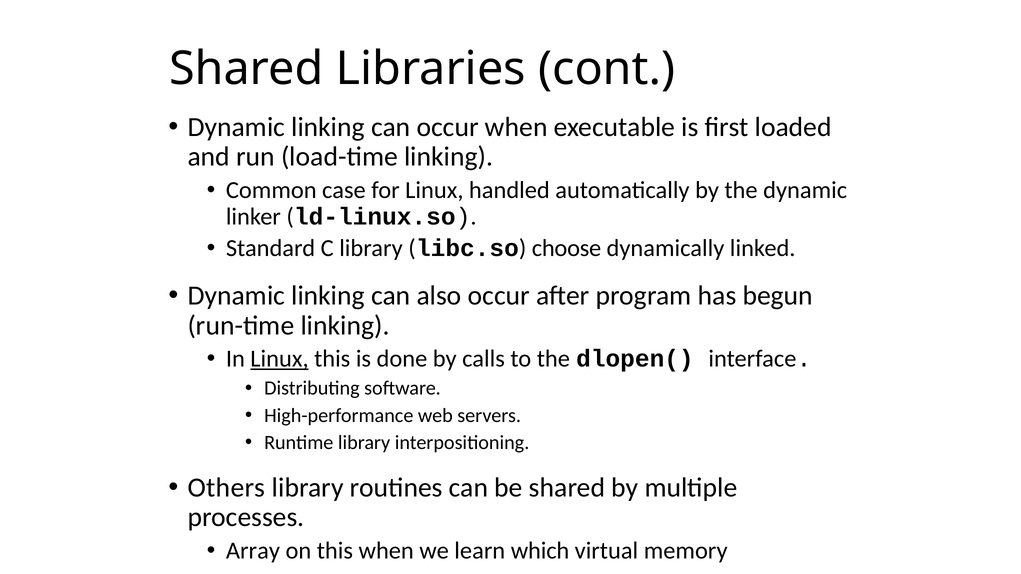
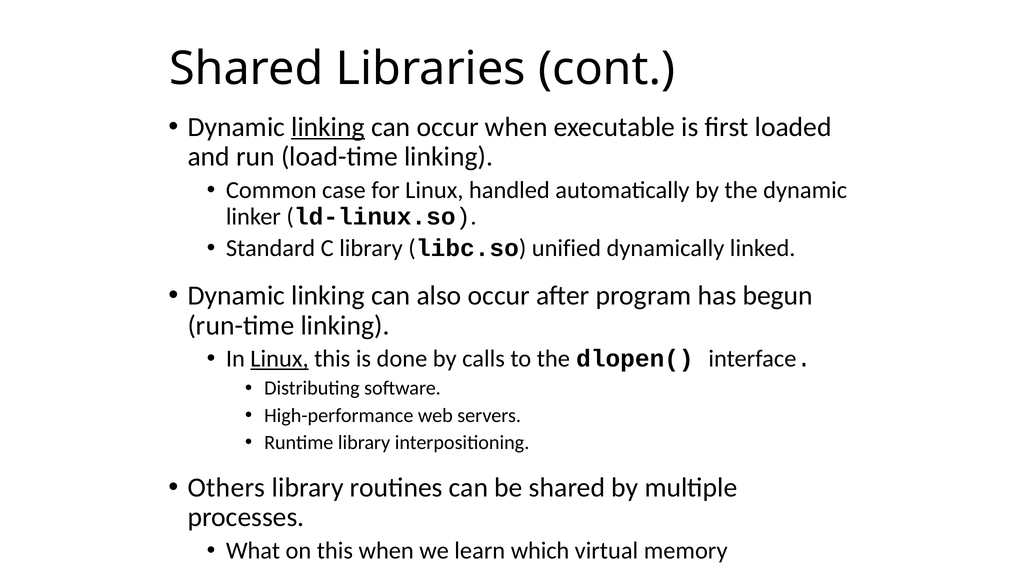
linking underline: none -> present (328, 127)
choose: choose -> unified (566, 248)
Array: Array -> What (253, 551)
